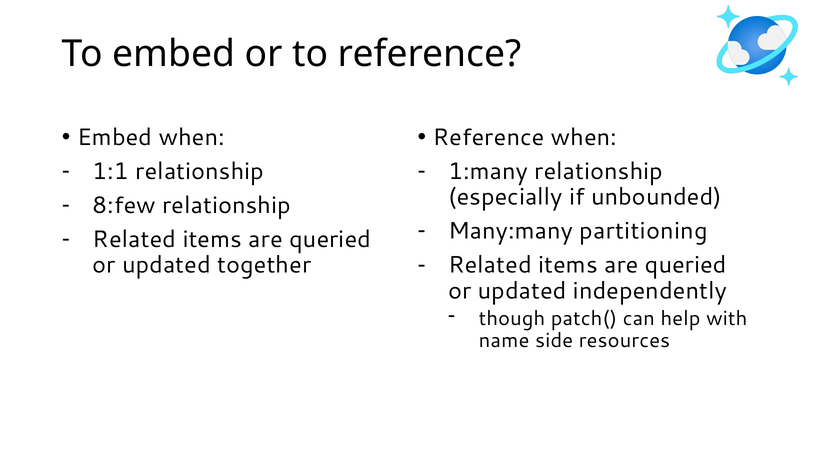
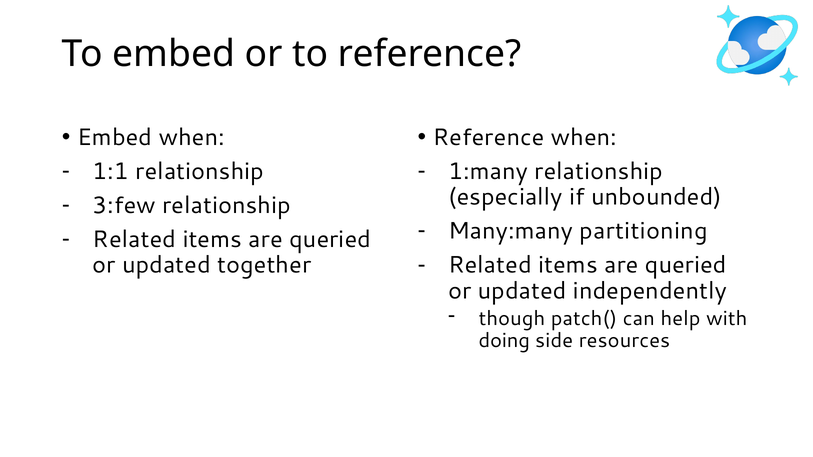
8:few: 8:few -> 3:few (124, 206)
name: name -> doing (504, 341)
